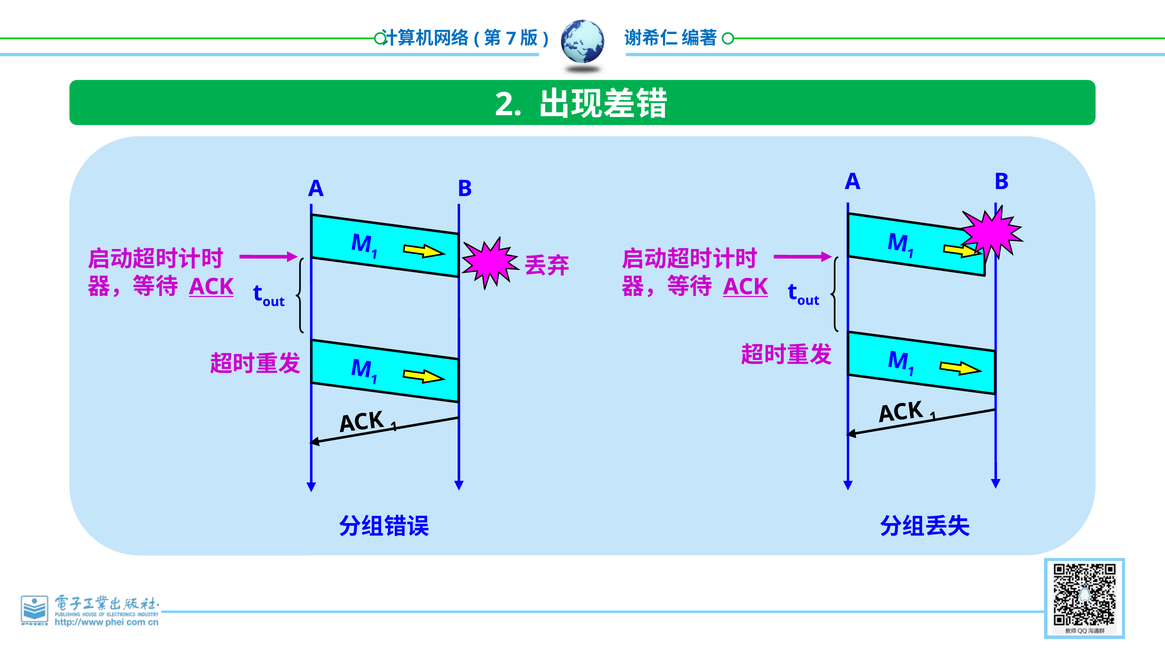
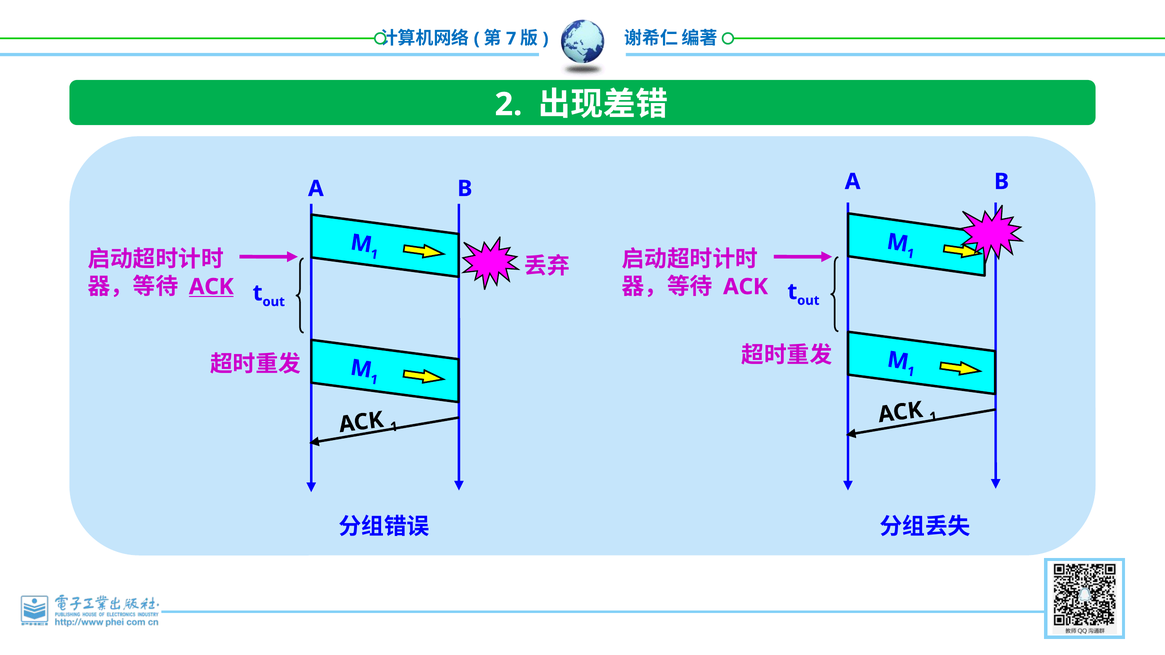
ACK underline: present -> none (746, 287)
